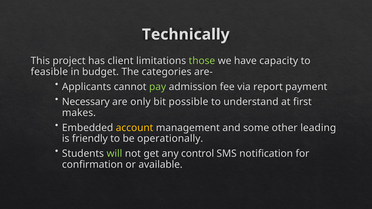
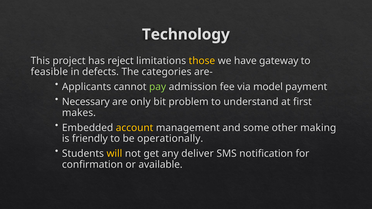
Technically: Technically -> Technology (186, 34)
client: client -> reject (121, 61)
those colour: light green -> yellow (202, 61)
capacity: capacity -> gateway (279, 61)
budget: budget -> defects (100, 72)
report: report -> model (268, 87)
possible: possible -> problem (189, 102)
leading: leading -> making (318, 128)
will colour: light green -> yellow (114, 154)
control: control -> deliver (198, 154)
